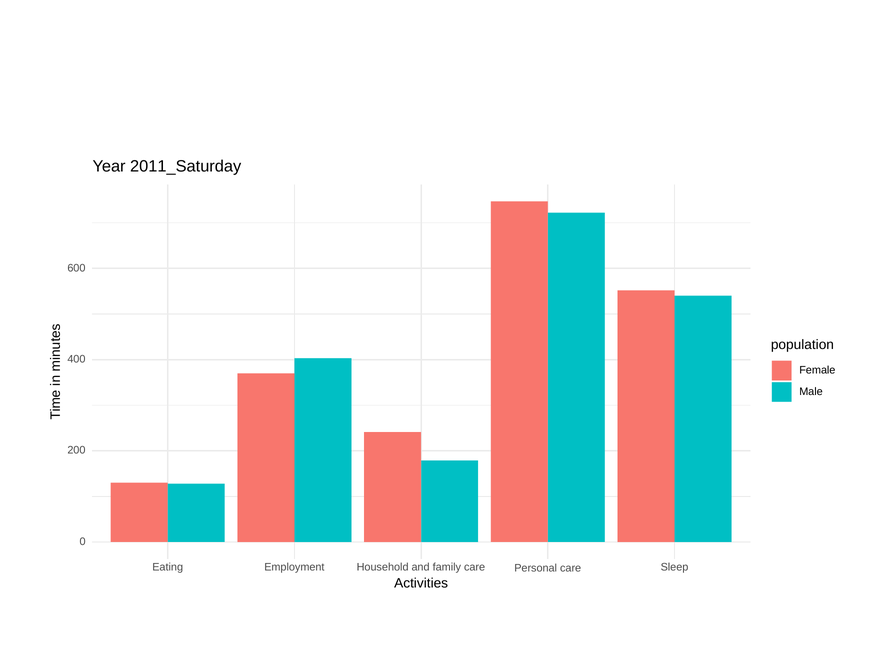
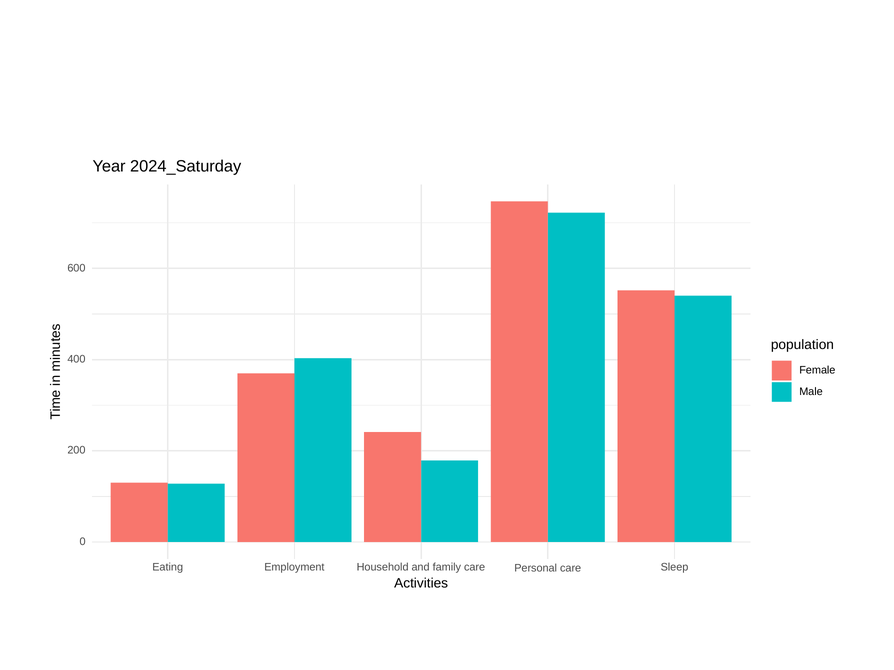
2011_Saturday: 2011_Saturday -> 2024_Saturday (186, 166)
